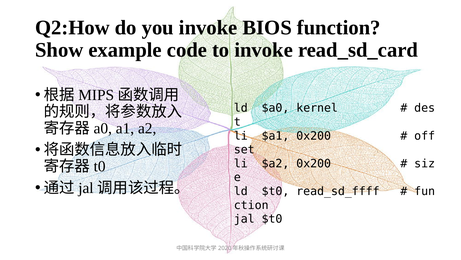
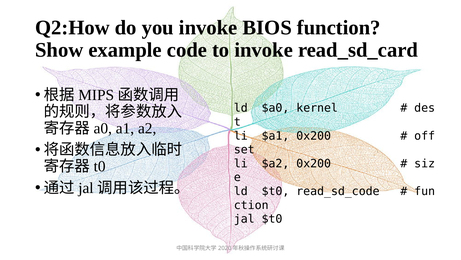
read_sd_ffff: read_sd_ffff -> read_sd_code (338, 191)
